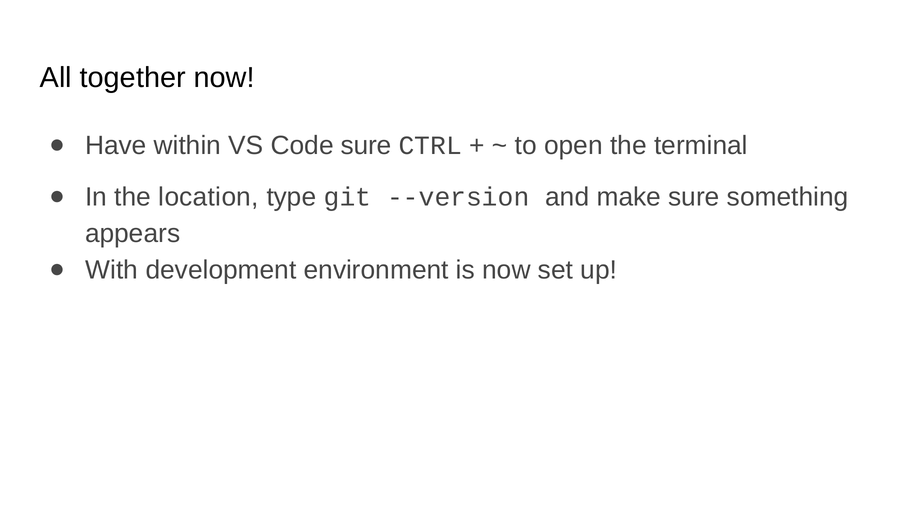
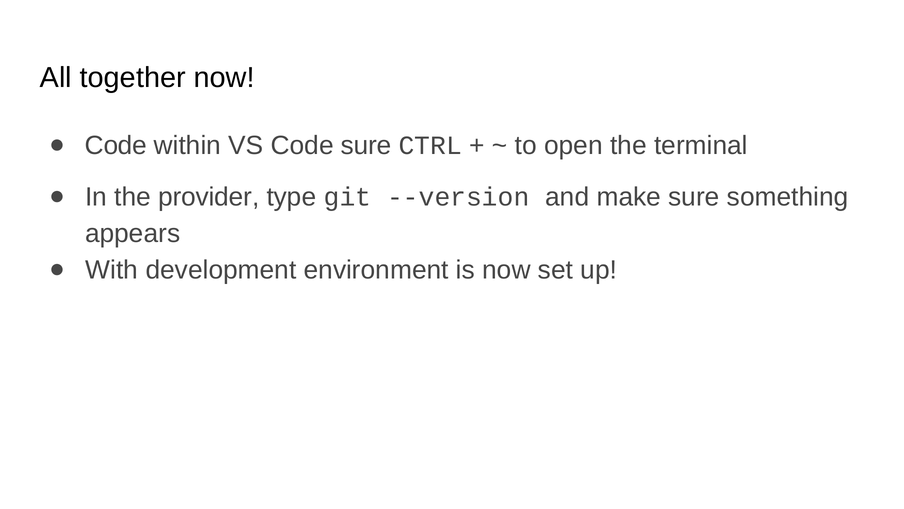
Have: Have -> Code (116, 145)
location: location -> provider (209, 197)
